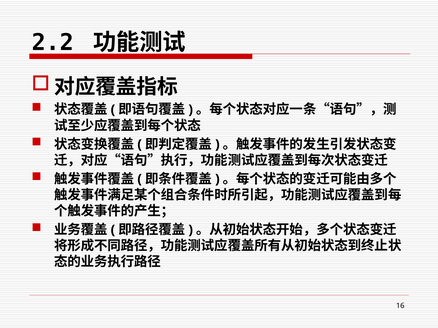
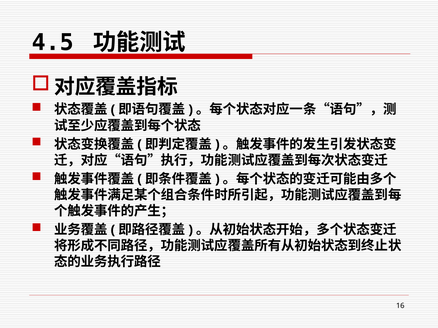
2.2: 2.2 -> 4.5 (53, 42)
